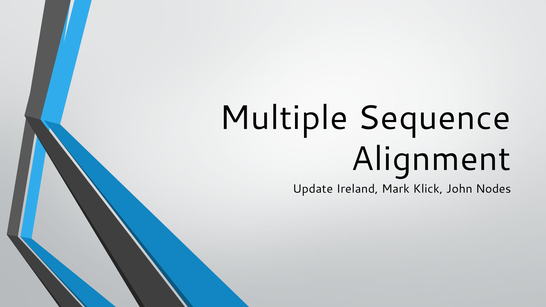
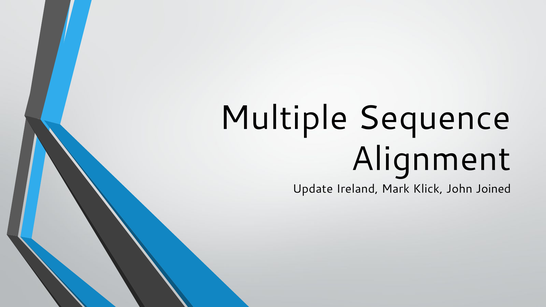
Nodes: Nodes -> Joined (493, 189)
